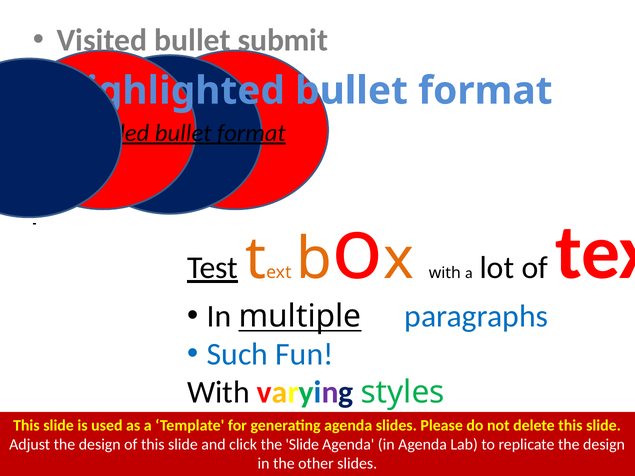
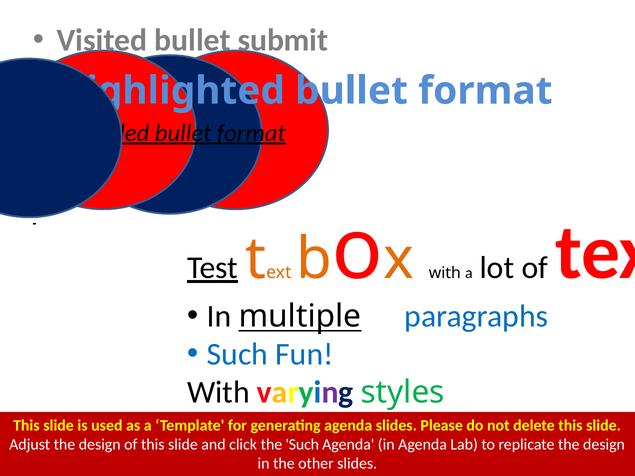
the Slide: Slide -> Such (302, 445)
